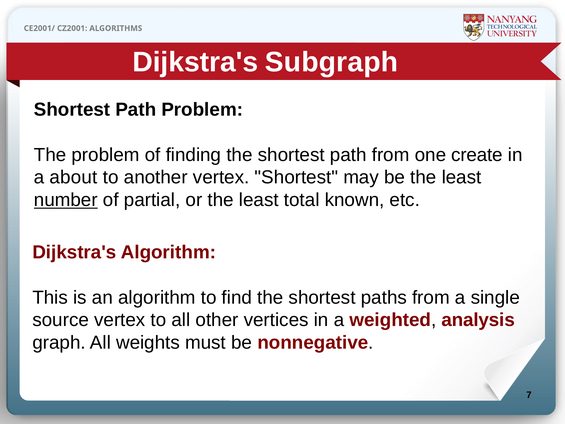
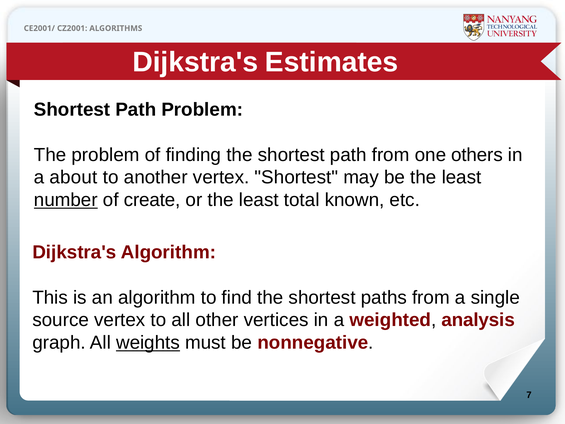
Subgraph: Subgraph -> Estimates (332, 62)
create: create -> others (477, 155)
partial: partial -> create (152, 200)
weights underline: none -> present (148, 342)
